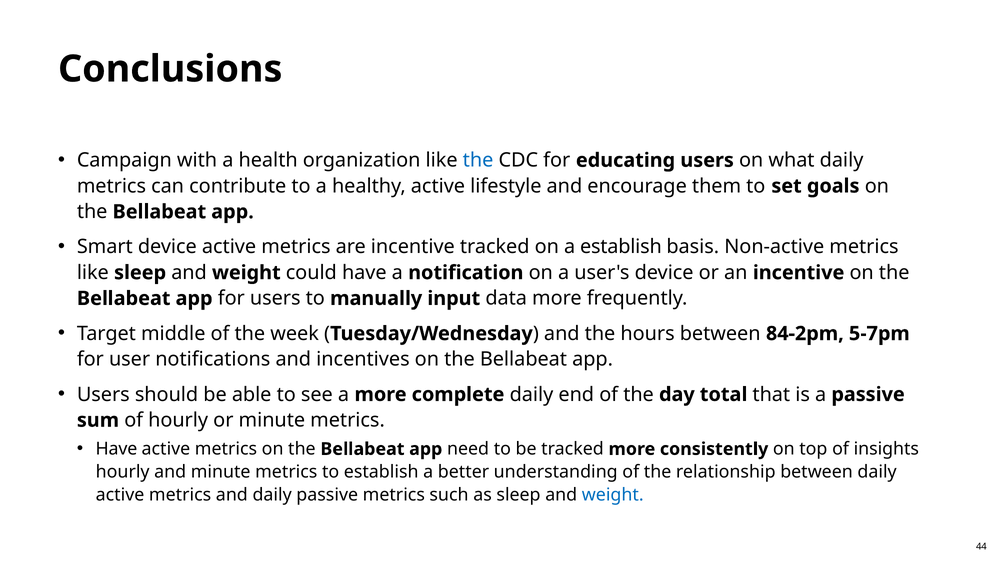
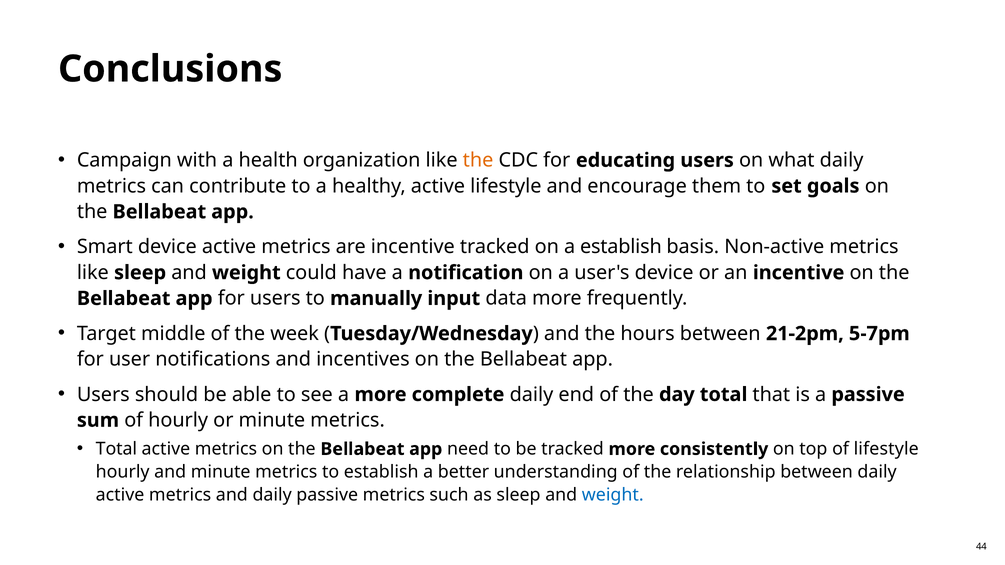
the colour: blue -> orange (478, 160)
84-2pm: 84-2pm -> 21-2pm (805, 334)
Have: Have -> Total (116, 449)
of insights: insights -> lifestyle (886, 449)
